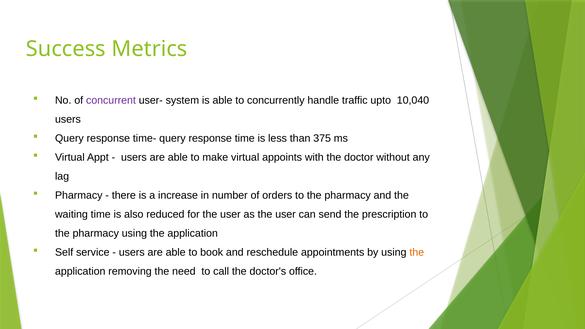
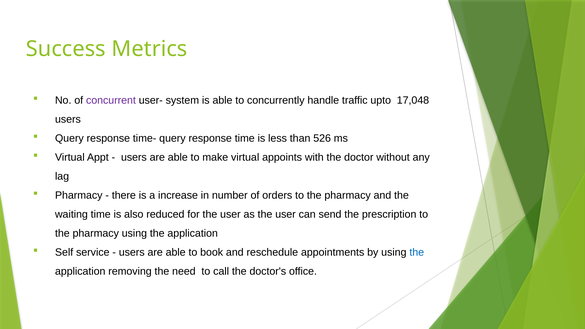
10,040: 10,040 -> 17,048 (413, 100)
375: 375 -> 526 (322, 138)
the colour: orange -> blue (417, 252)
